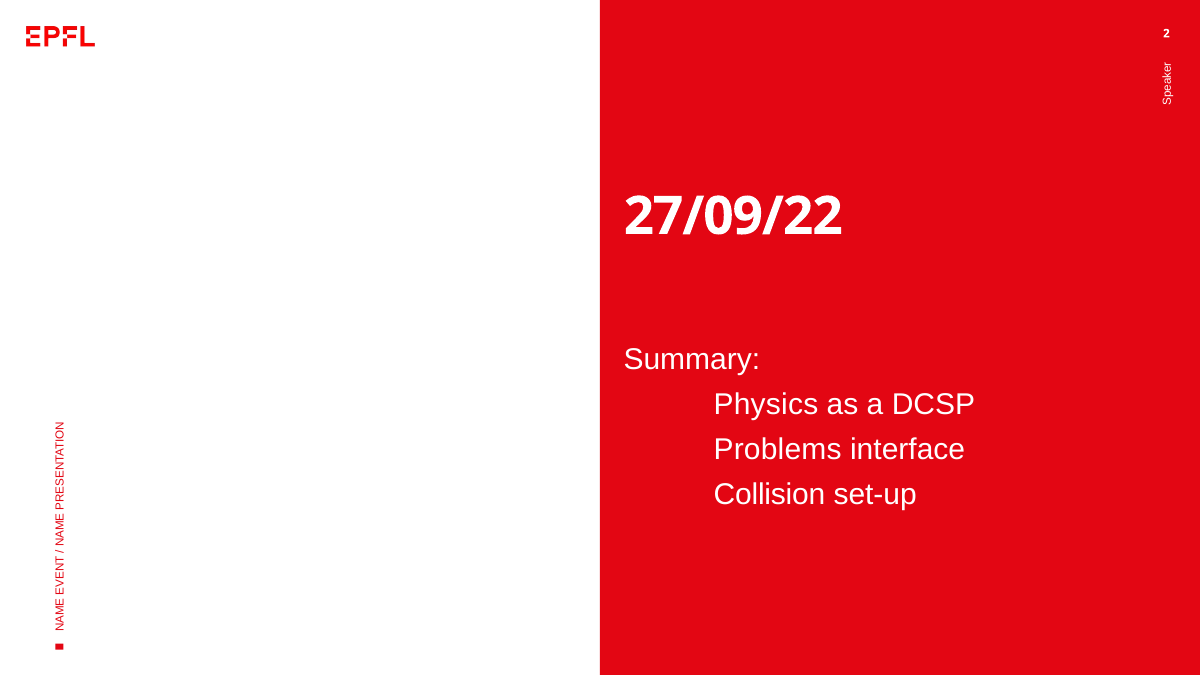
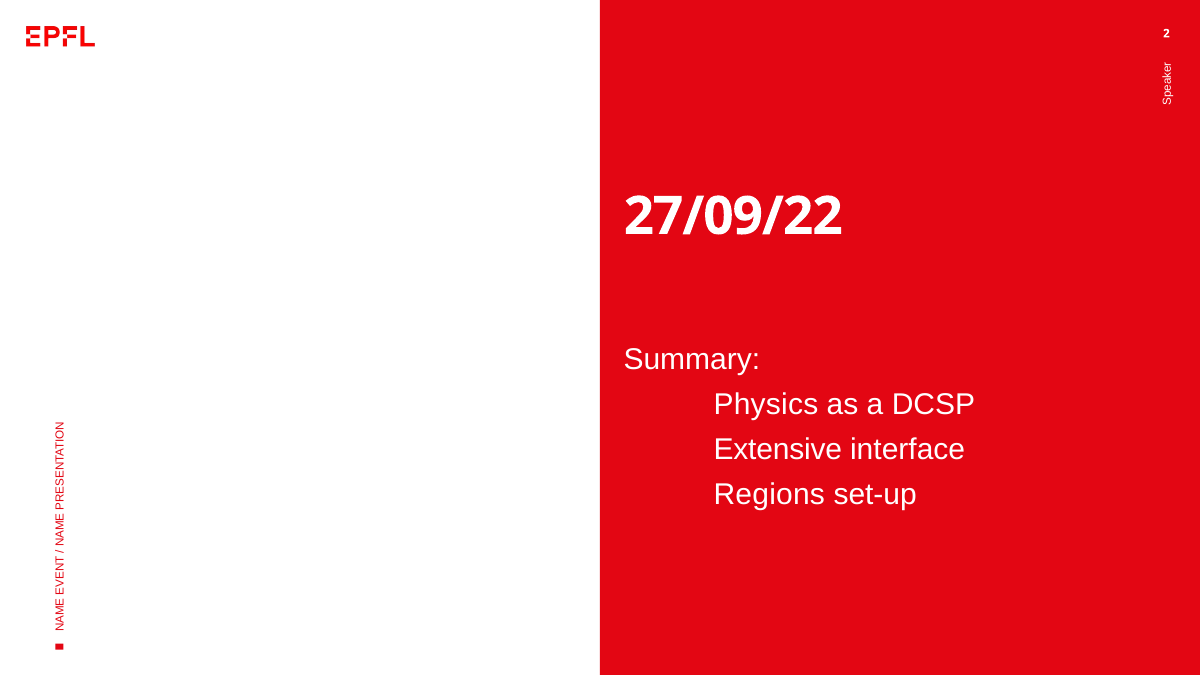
Problems: Problems -> Extensive (778, 449)
Collision: Collision -> Regions (769, 494)
